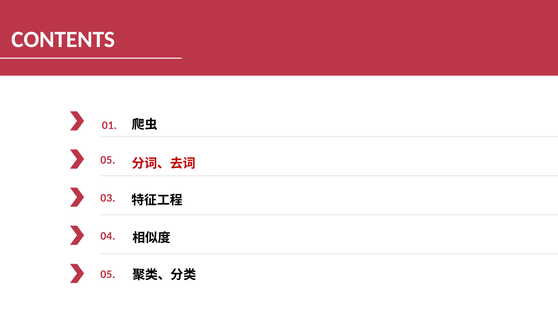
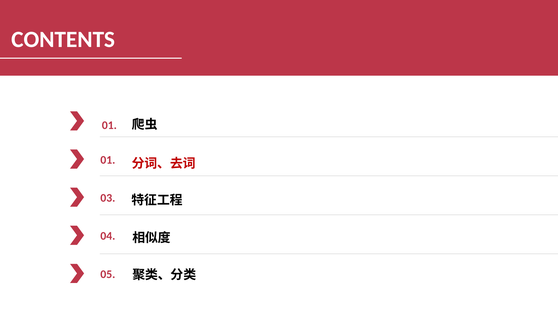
5: 5 -> 1 (111, 160)
